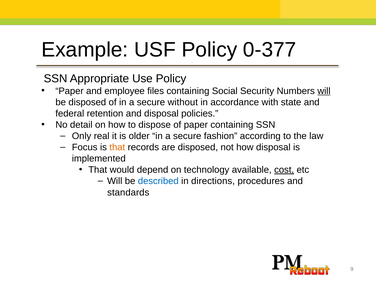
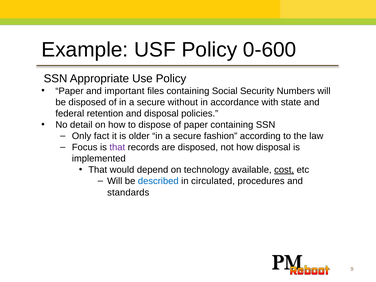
0-377: 0-377 -> 0-600 (270, 50)
employee: employee -> important (124, 91)
will underline: present -> none (324, 91)
real: real -> fact (102, 136)
that colour: orange -> purple (117, 147)
directions: directions -> circulated (213, 181)
